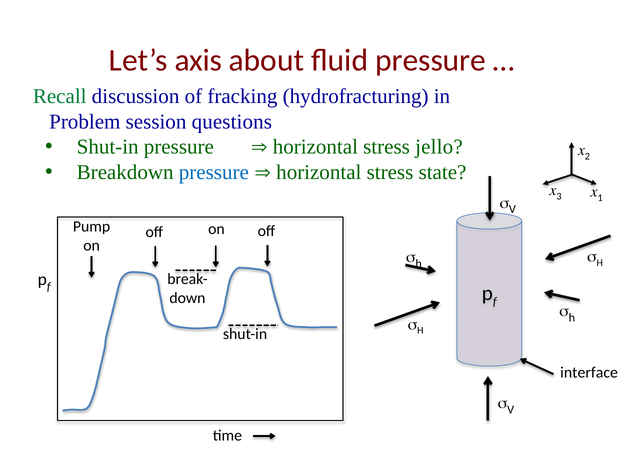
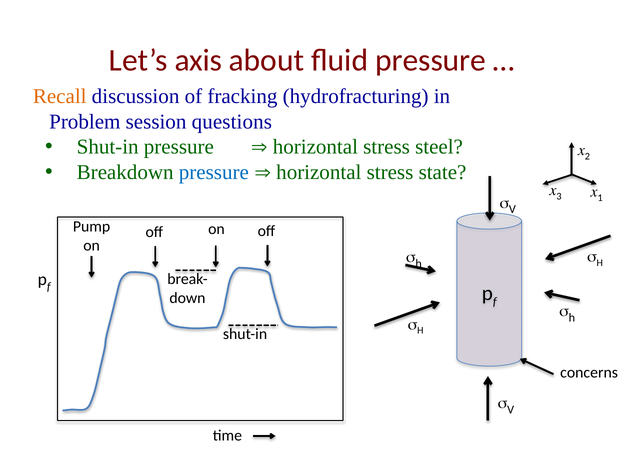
Recall colour: green -> orange (60, 97)
jello: jello -> steel (439, 147)
interface: interface -> concerns (589, 373)
